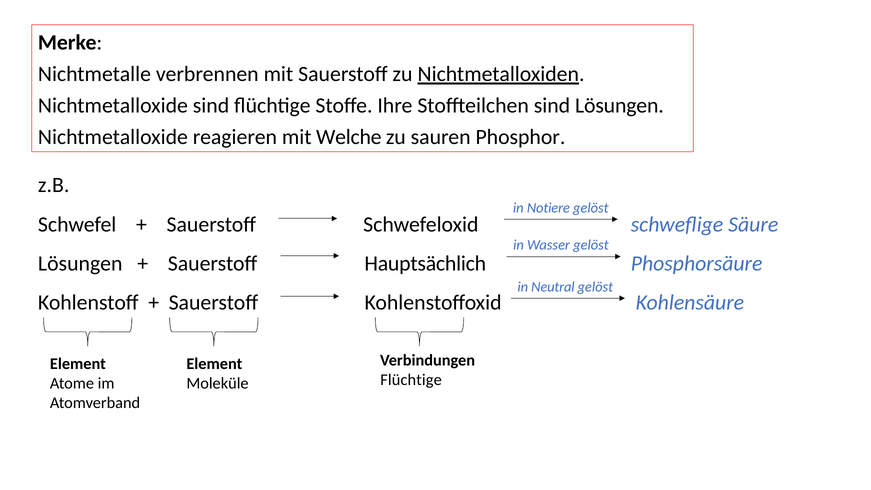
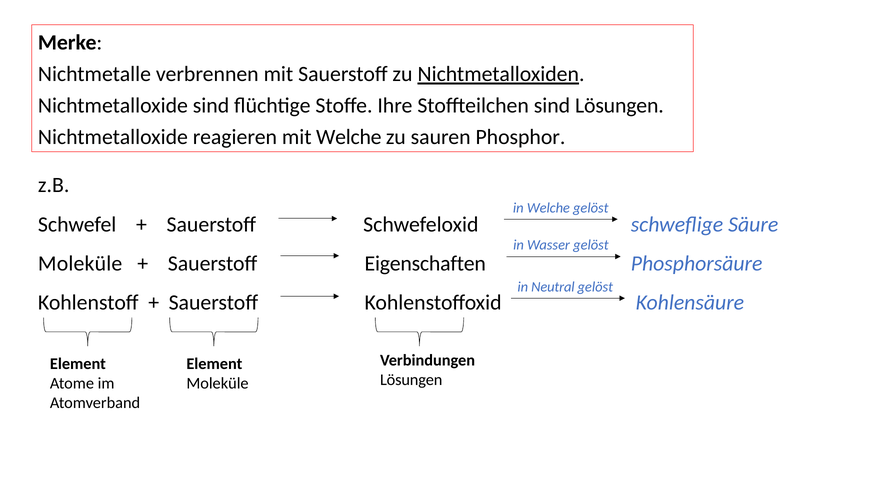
in Notiere: Notiere -> Welche (548, 208)
Lösungen: Lösungen -> Moleküle (80, 263)
Hauptsächlich: Hauptsächlich -> Eigenschaften (425, 263)
Flüchtige: Flüchtige -> Lösungen (411, 380)
